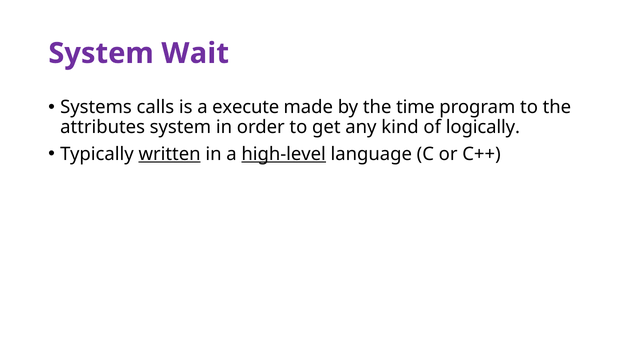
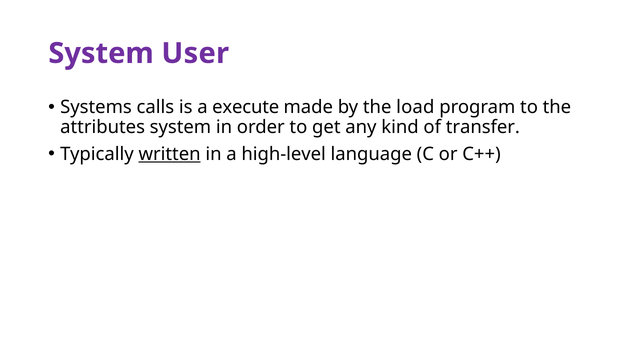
Wait: Wait -> User (195, 53)
time: time -> load (415, 107)
logically: logically -> transfer (483, 127)
high-level underline: present -> none (284, 154)
